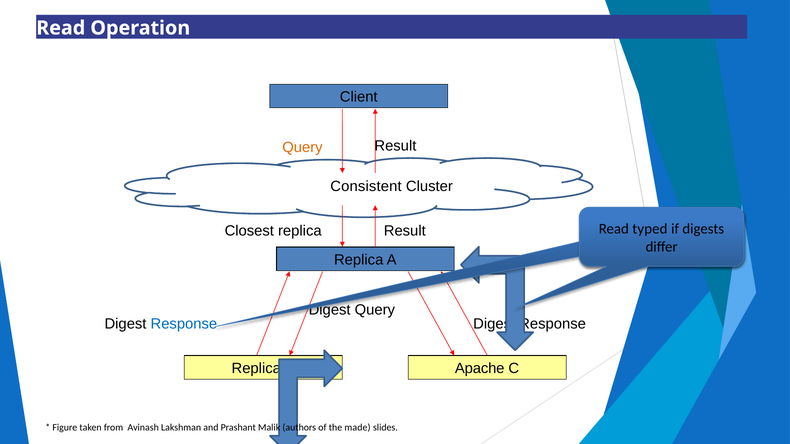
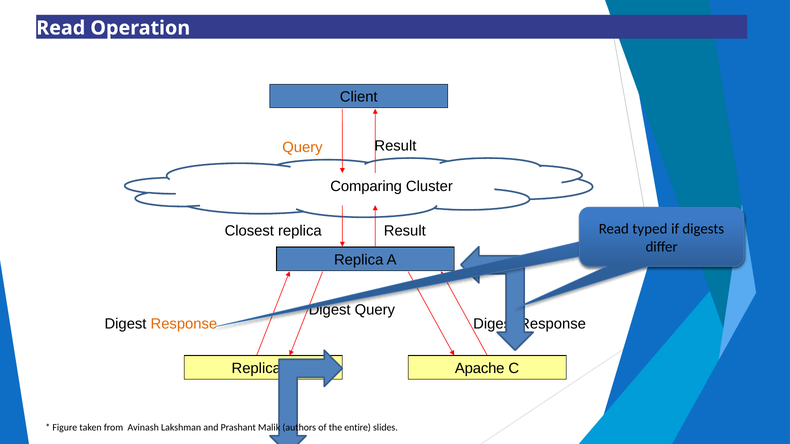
Consistent: Consistent -> Comparing (366, 186)
Response colour: blue -> orange (184, 324)
made: made -> entire (358, 428)
